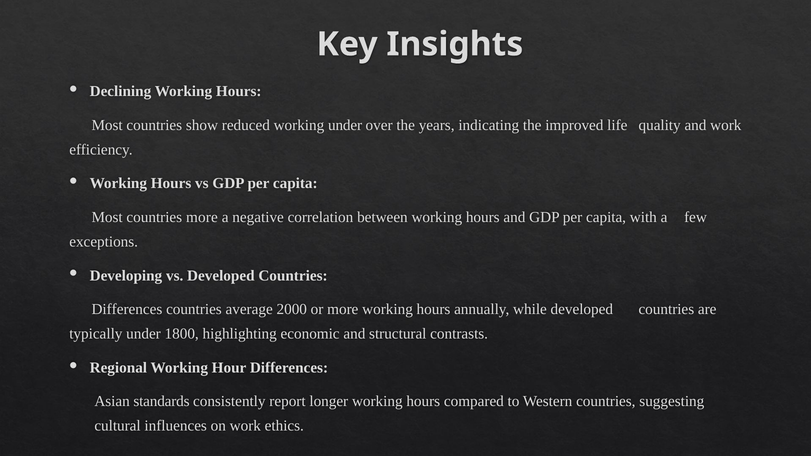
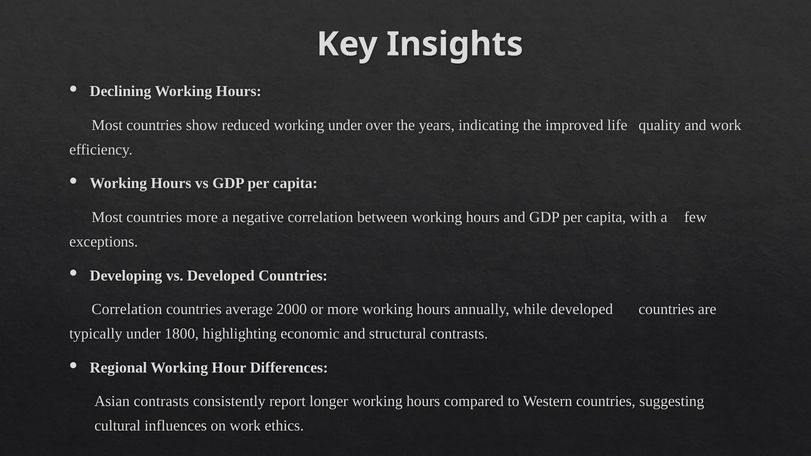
Differences: Differences -> Correlation (127, 309)
Asian standards: standards -> contrasts (161, 401)
